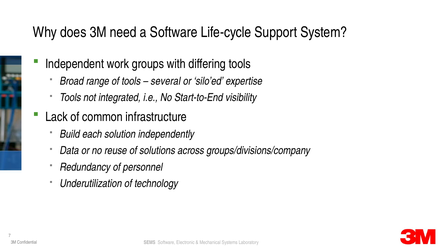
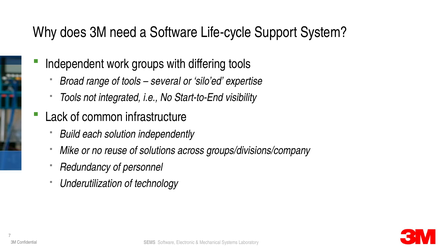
Data: Data -> Mike (69, 151)
